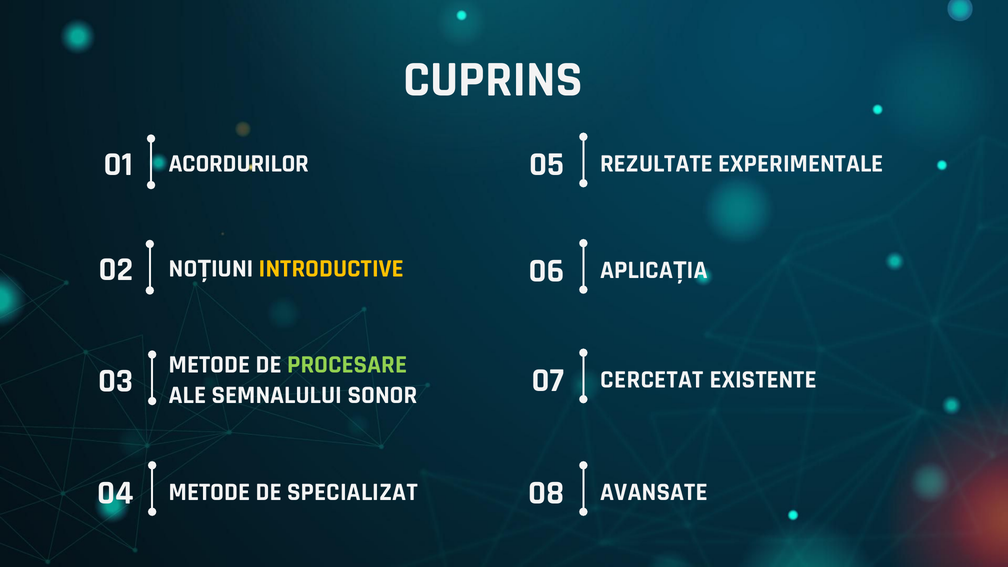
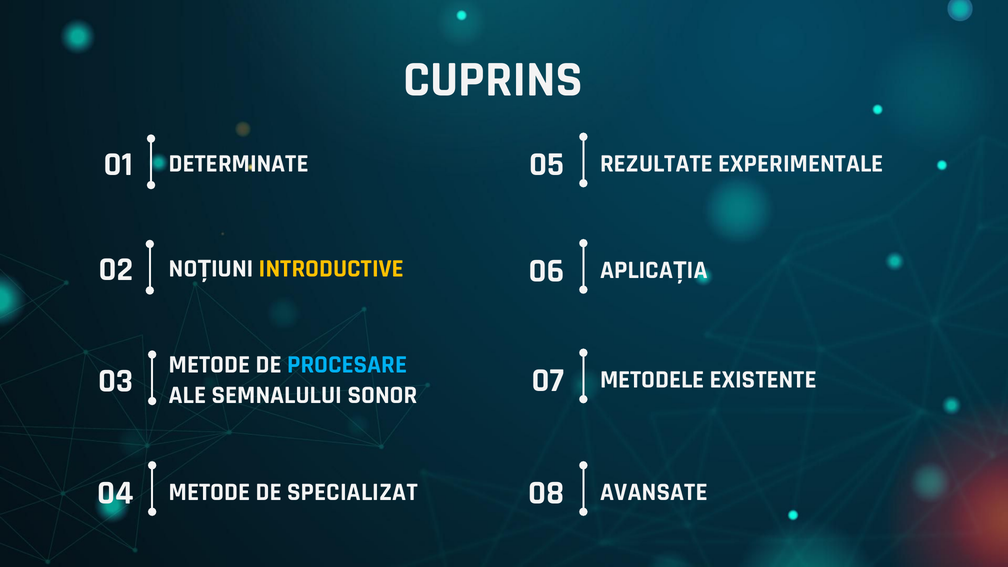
ACORDURILOR: ACORDURILOR -> DETERMINATE (239, 164)
PROCESARE colour: light green -> light blue (347, 365)
CERCETAT: CERCETAT -> METODELE (652, 380)
